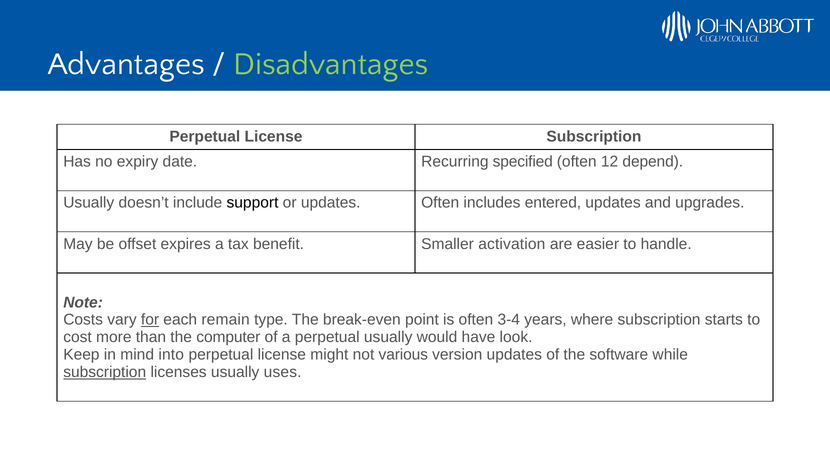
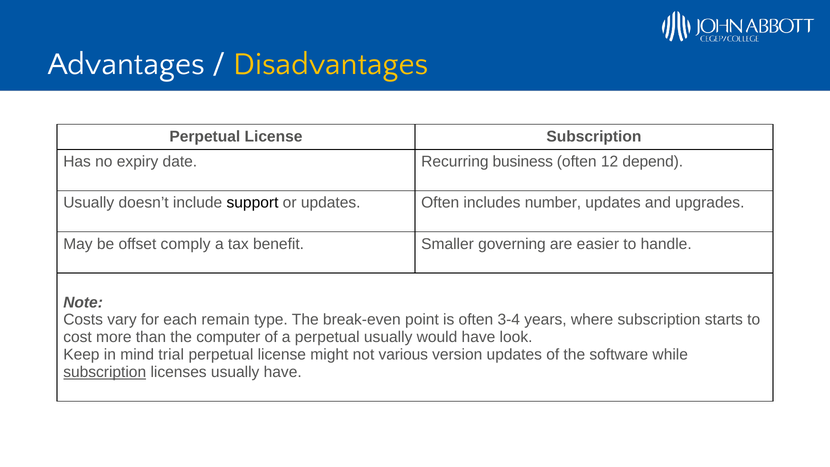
Disadvantages colour: light green -> yellow (331, 64)
specified: specified -> business (523, 162)
entered: entered -> number (553, 203)
expires: expires -> comply (186, 244)
activation: activation -> governing (512, 244)
for underline: present -> none (150, 320)
into: into -> trial (171, 355)
usually uses: uses -> have (283, 372)
